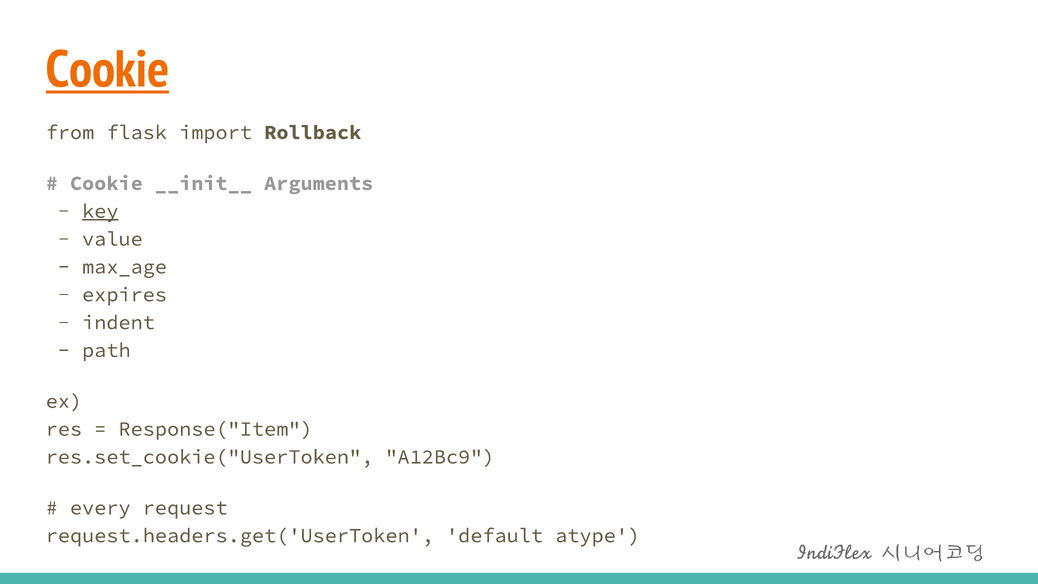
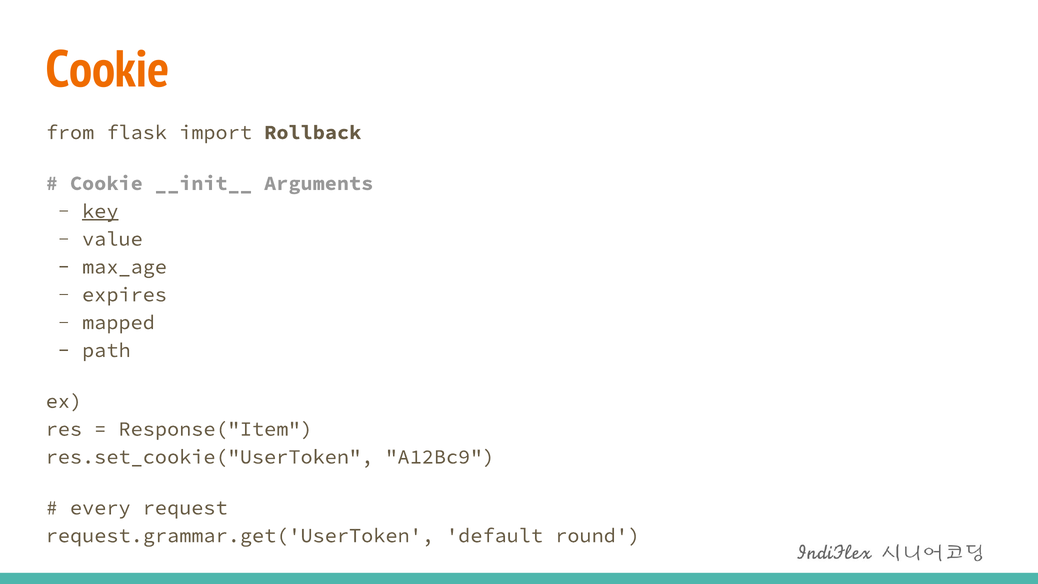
Cookie underline: present -> none (108, 70)
indent: indent -> mapped (118, 322)
request.headers.get('UserToken: request.headers.get('UserToken -> request.grammar.get('UserToken (240, 535)
atype: atype -> round (598, 535)
